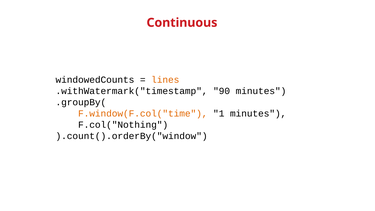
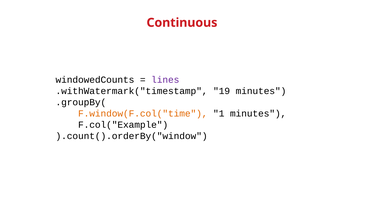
lines colour: orange -> purple (165, 80)
90: 90 -> 19 (222, 91)
F.col("Nothing: F.col("Nothing -> F.col("Example (123, 125)
